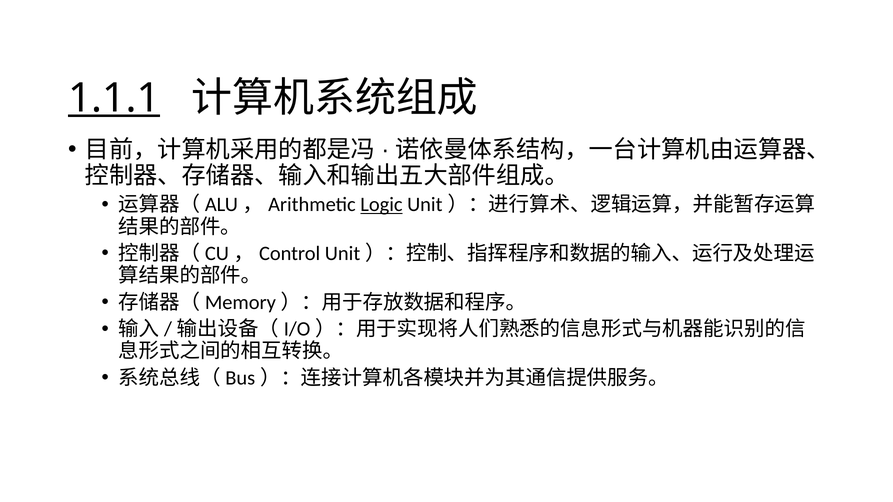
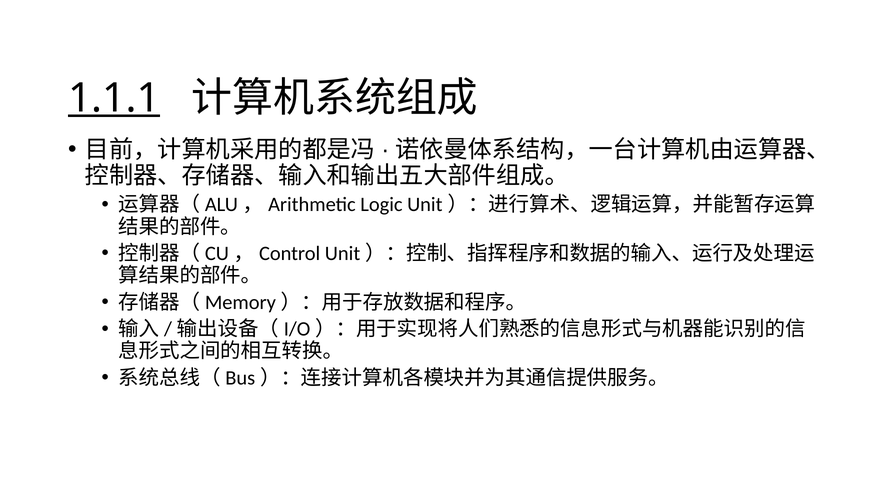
Logic underline: present -> none (381, 205)
